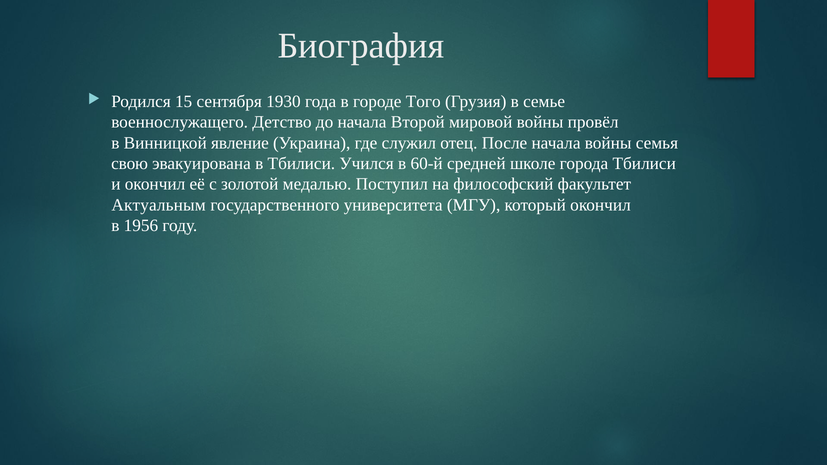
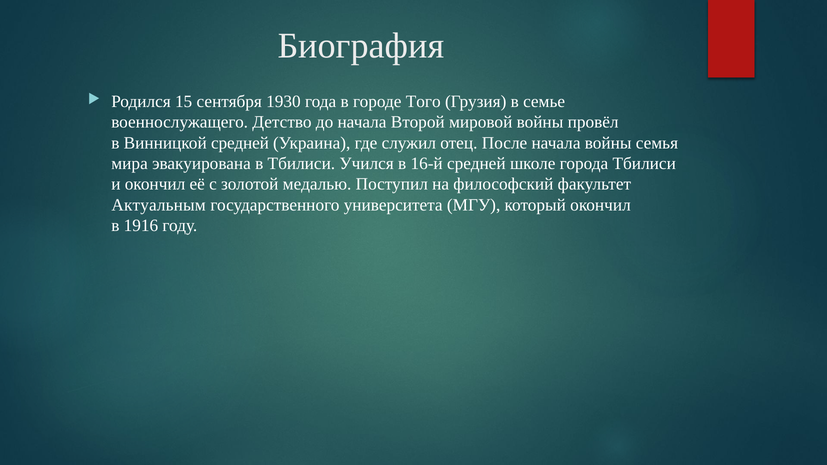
Винницкой явление: явление -> средней (240, 143)
свою: свою -> мира (130, 164)
60-й: 60-й -> 16-й (427, 164)
1956: 1956 -> 1916 (141, 226)
